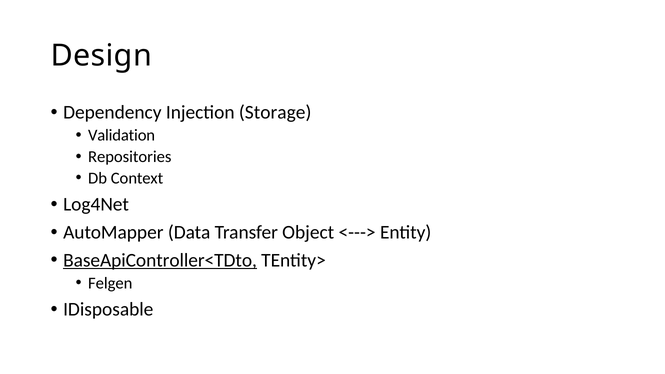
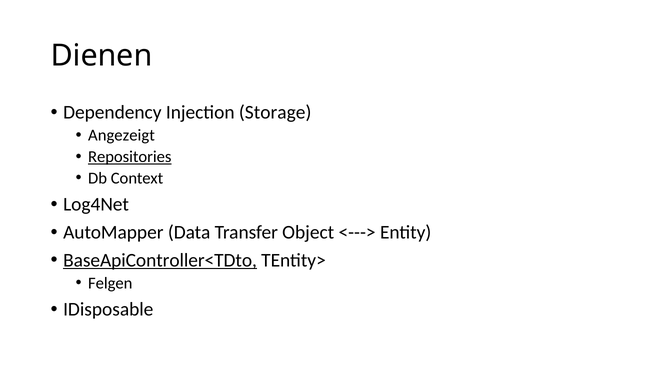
Design: Design -> Dienen (102, 56)
Validation: Validation -> Angezeigt (121, 135)
Repositories underline: none -> present (130, 157)
